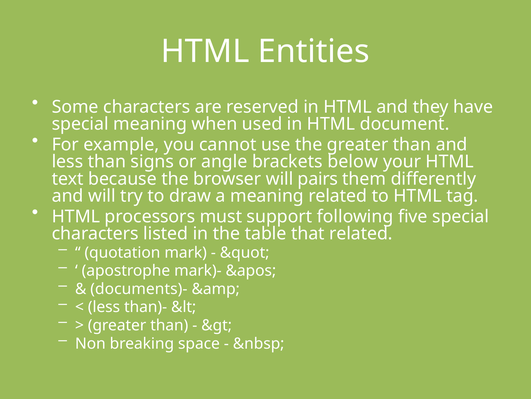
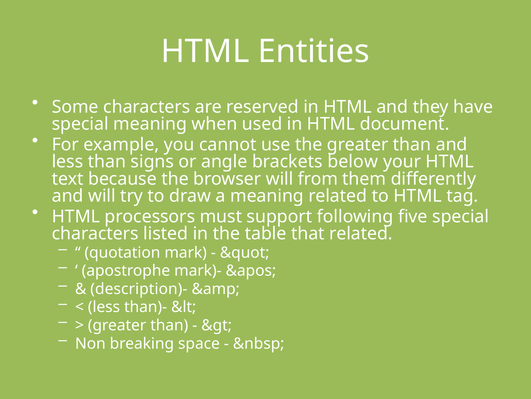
pairs: pairs -> from (318, 178)
documents)-: documents)- -> description)- (139, 288)
